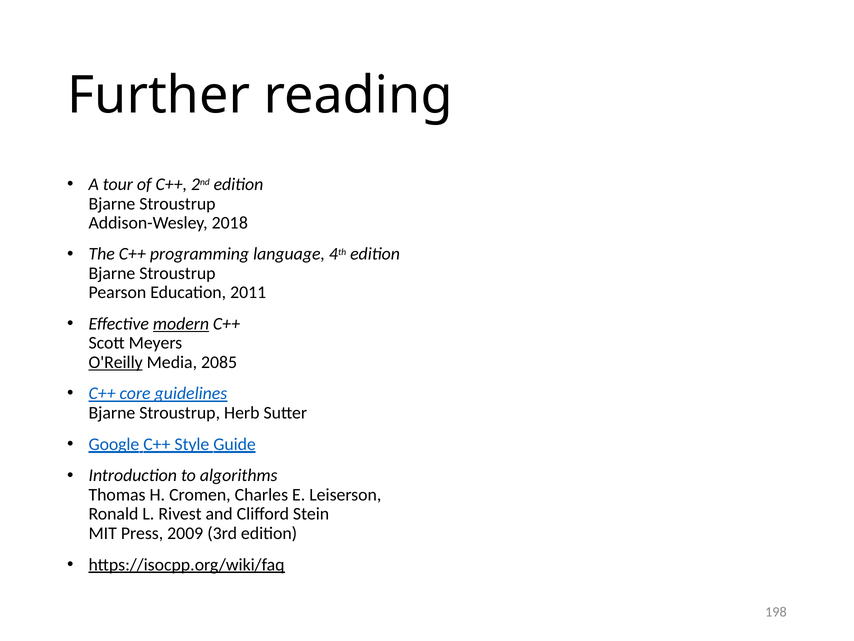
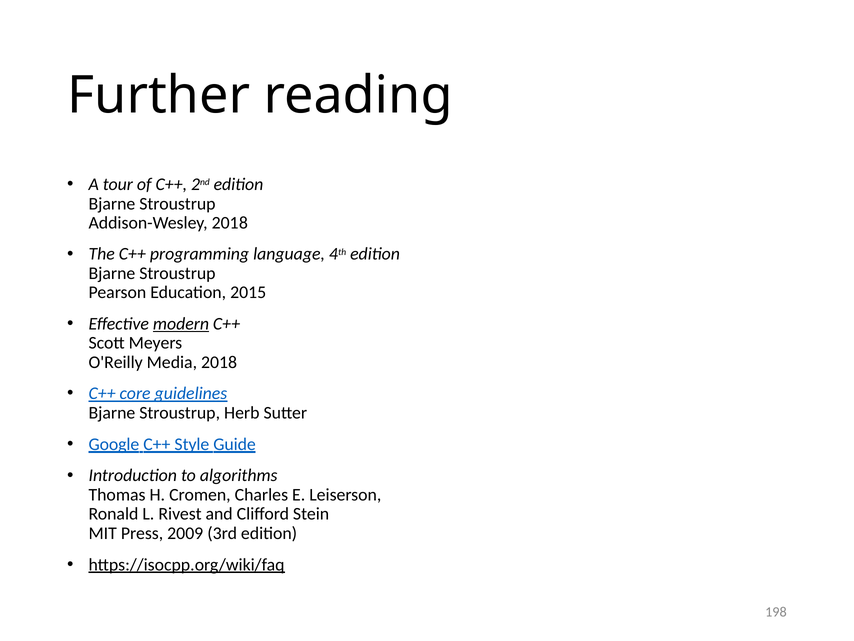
2011: 2011 -> 2015 (248, 292)
O'Reilly underline: present -> none (116, 362)
Media 2085: 2085 -> 2018 (219, 362)
